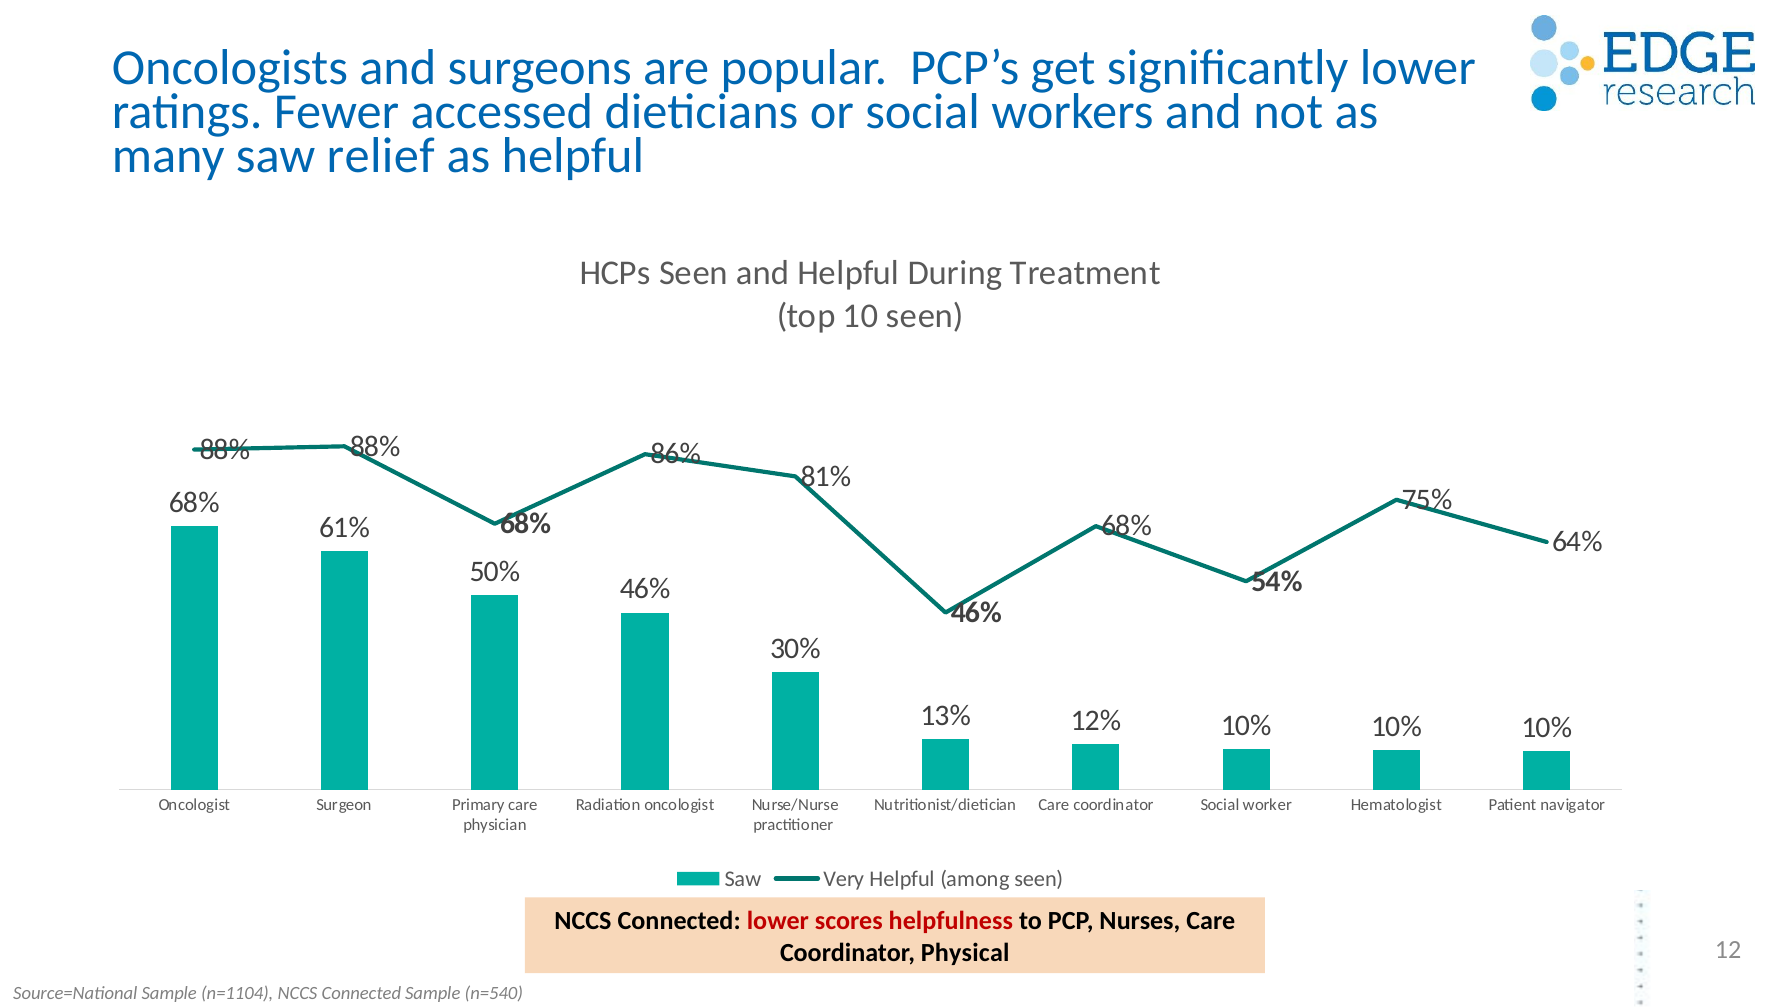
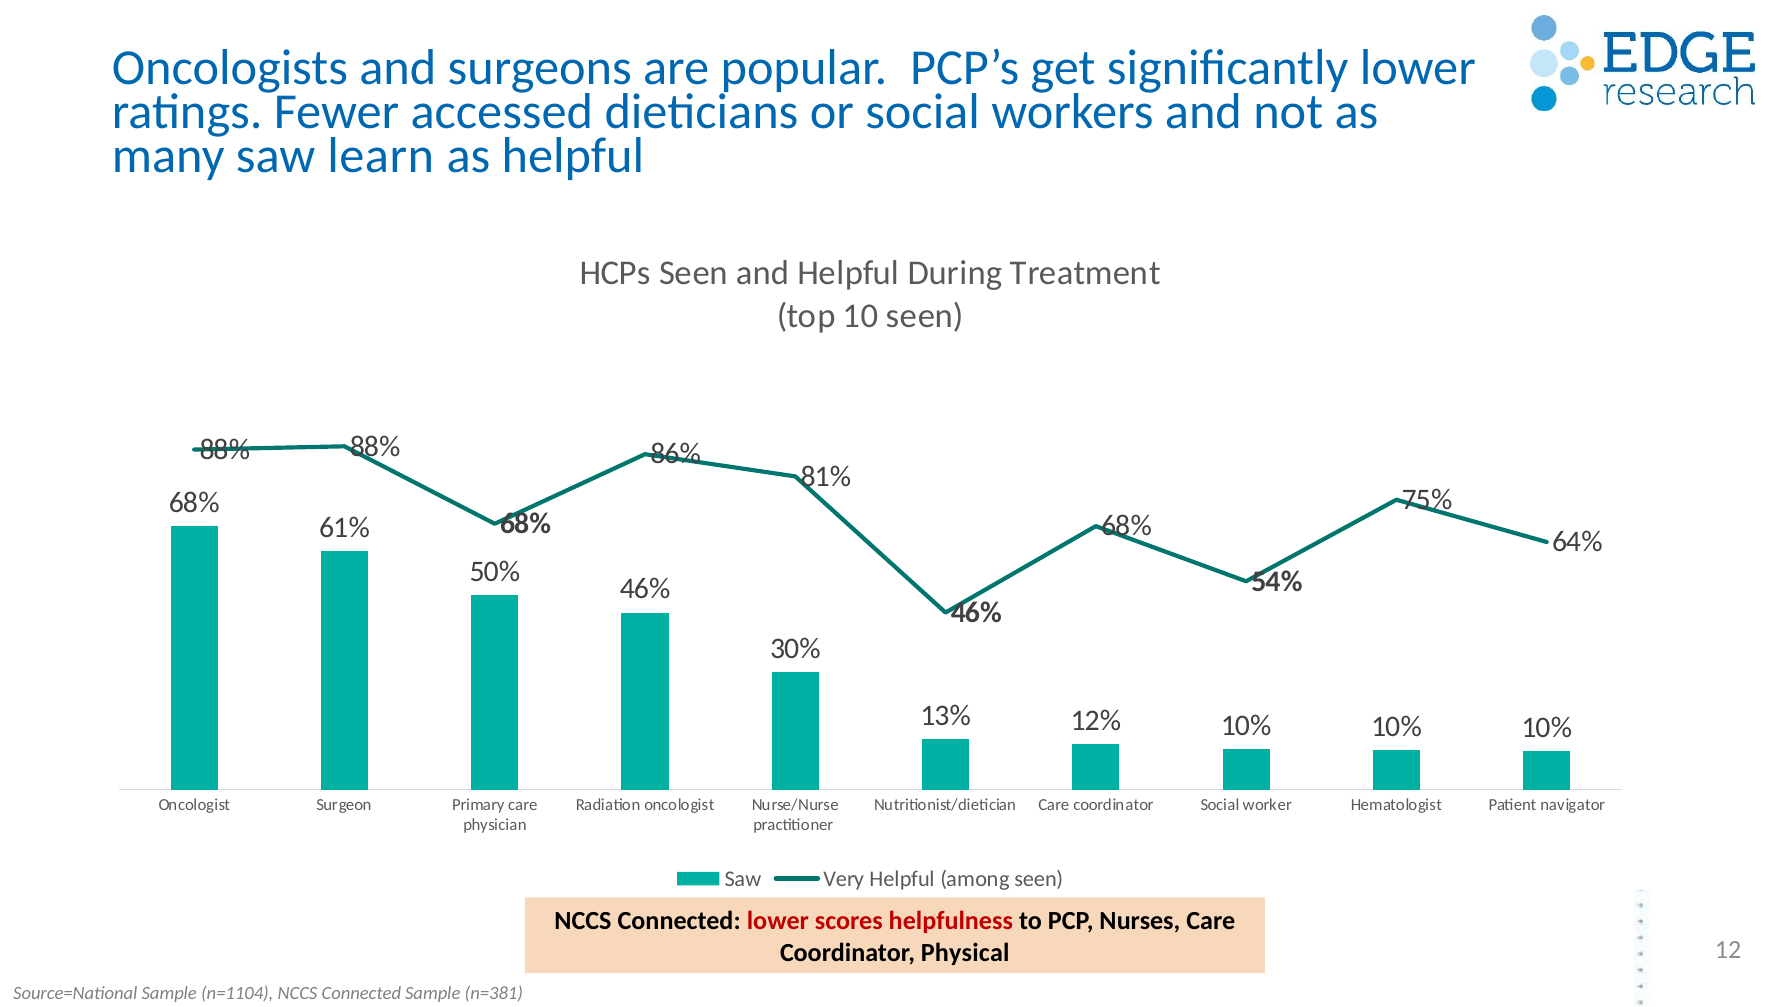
relief: relief -> learn (381, 155)
n=540: n=540 -> n=381 (494, 993)
